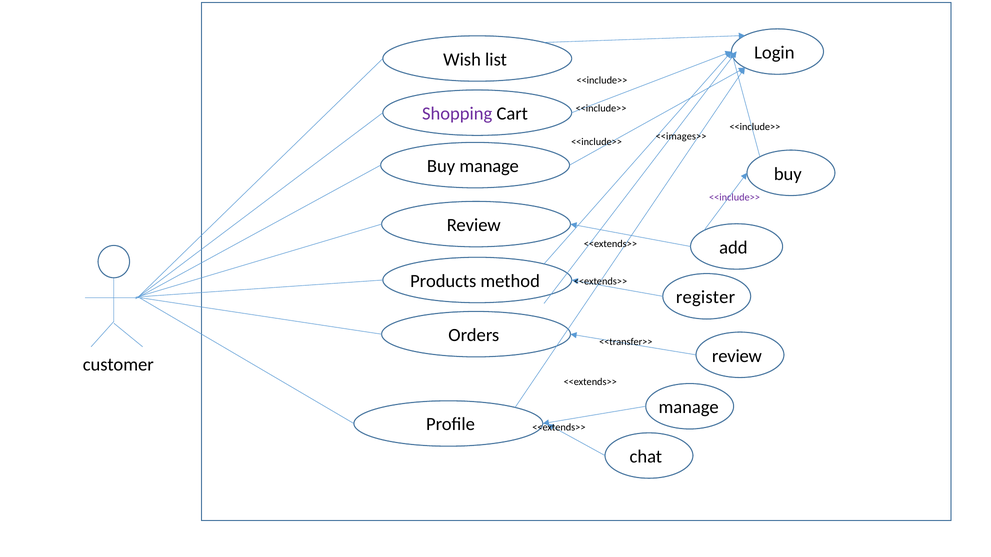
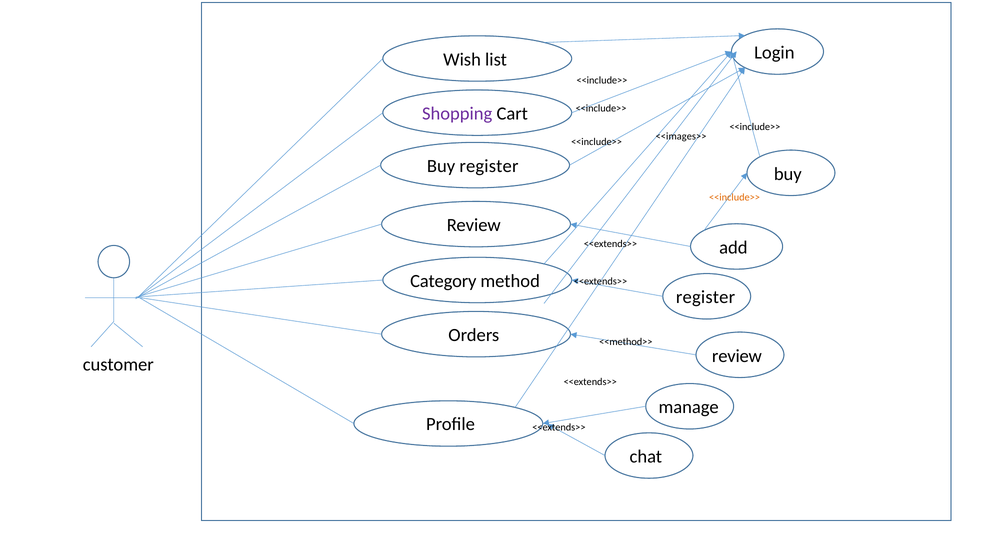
Buy manage: manage -> register (489, 166)
<<include>> colour: purple -> orange (735, 198)
Products: Products -> Category (443, 281)
<<transfer>>: <<transfer>> -> <<method>> (626, 342)
